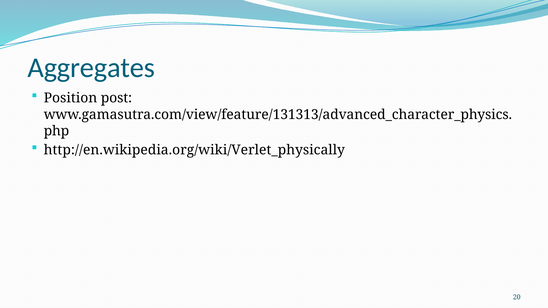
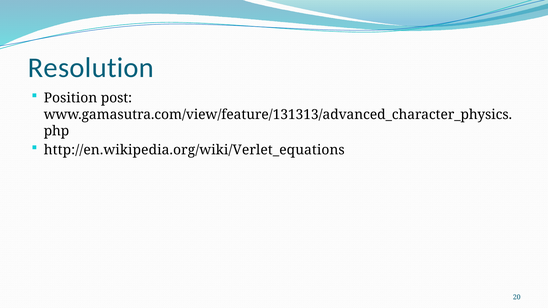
Aggregates: Aggregates -> Resolution (91, 68)
http://en.wikipedia.org/wiki/Verlet_physically: http://en.wikipedia.org/wiki/Verlet_physically -> http://en.wikipedia.org/wiki/Verlet_equations (194, 150)
